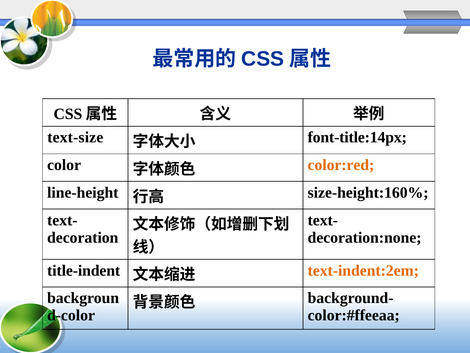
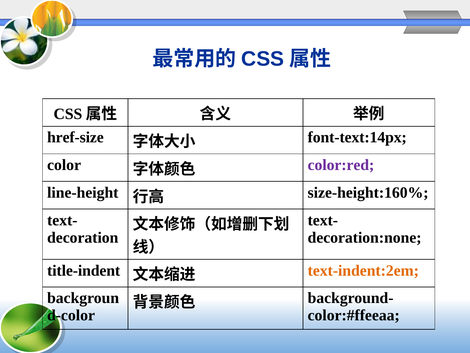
text-size: text-size -> href-size (75, 137)
font-title:14px: font-title:14px -> font-text:14px (357, 137)
color:red colour: orange -> purple (341, 165)
